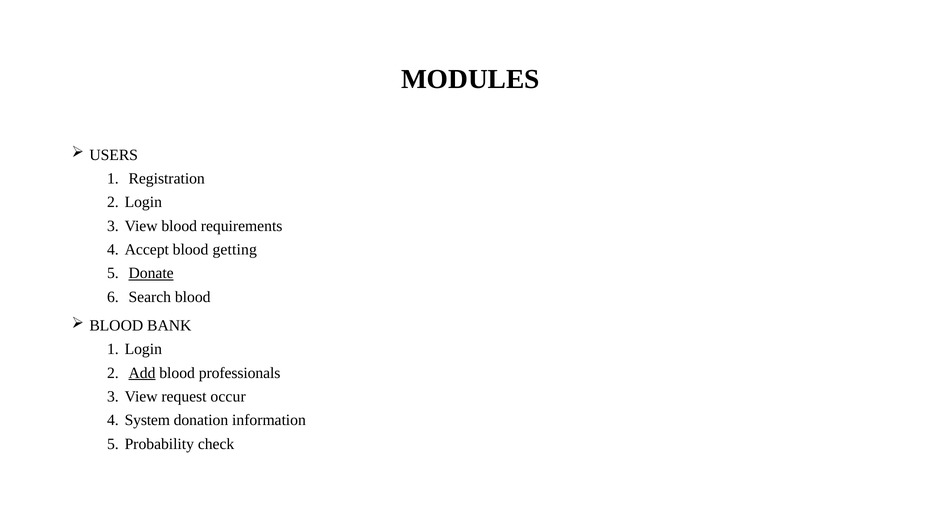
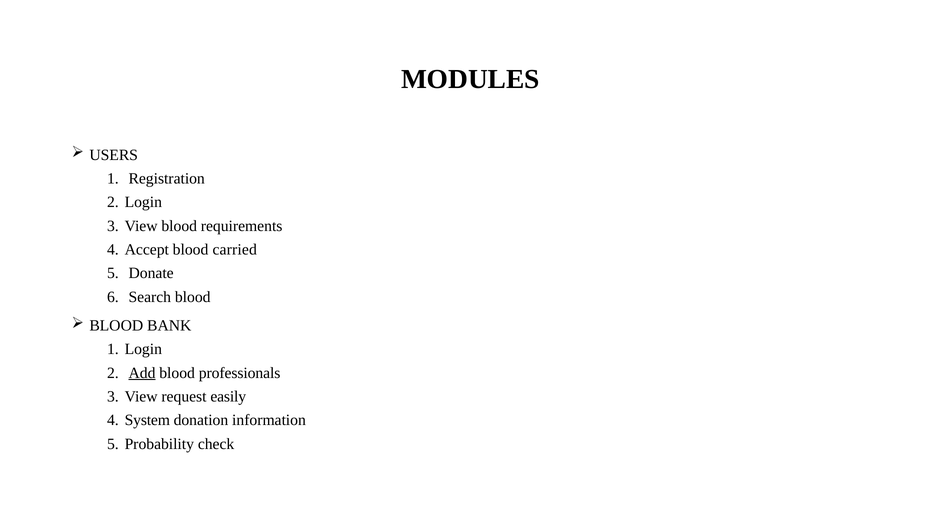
getting: getting -> carried (235, 250)
Donate underline: present -> none (151, 273)
occur: occur -> easily (228, 397)
